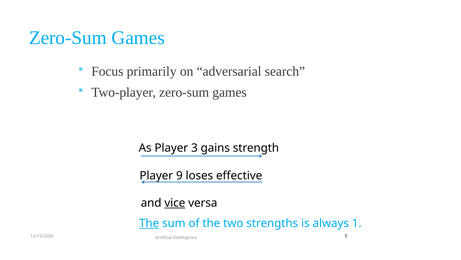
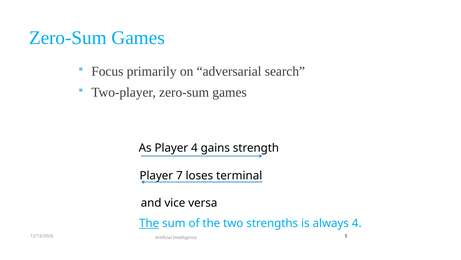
Player 3: 3 -> 4 (194, 148)
9: 9 -> 7 (179, 175)
effective: effective -> terminal (239, 175)
vice underline: present -> none (175, 202)
always 1: 1 -> 4 (357, 223)
